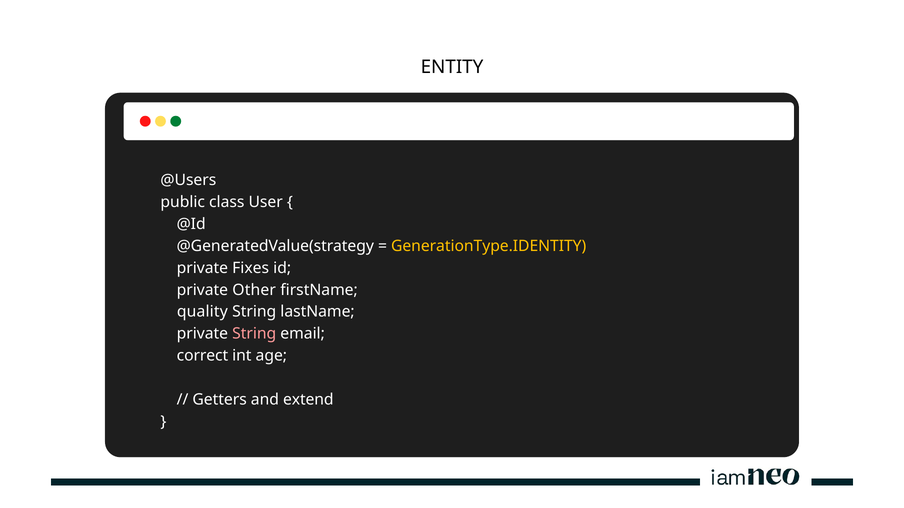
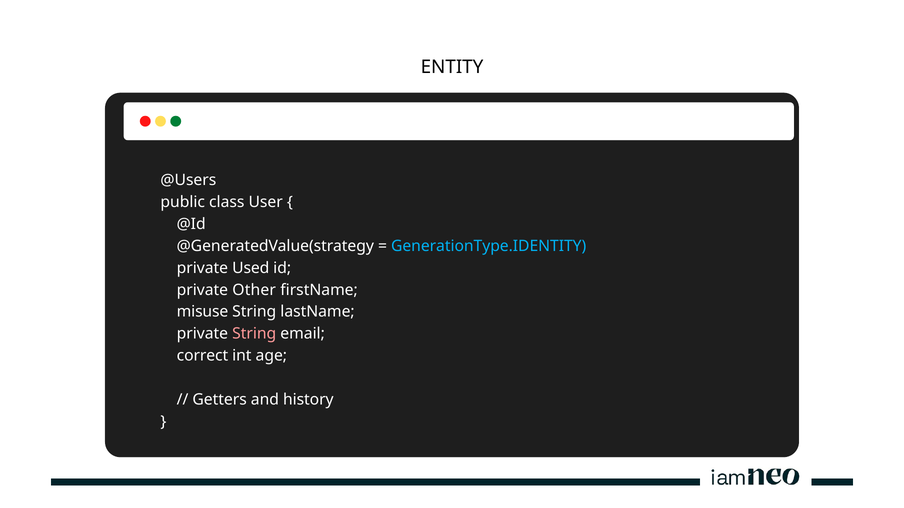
GenerationType.IDENTITY colour: yellow -> light blue (489, 246)
Fixes: Fixes -> Used (251, 268)
quality: quality -> misuse (202, 312)
extend: extend -> history (308, 400)
